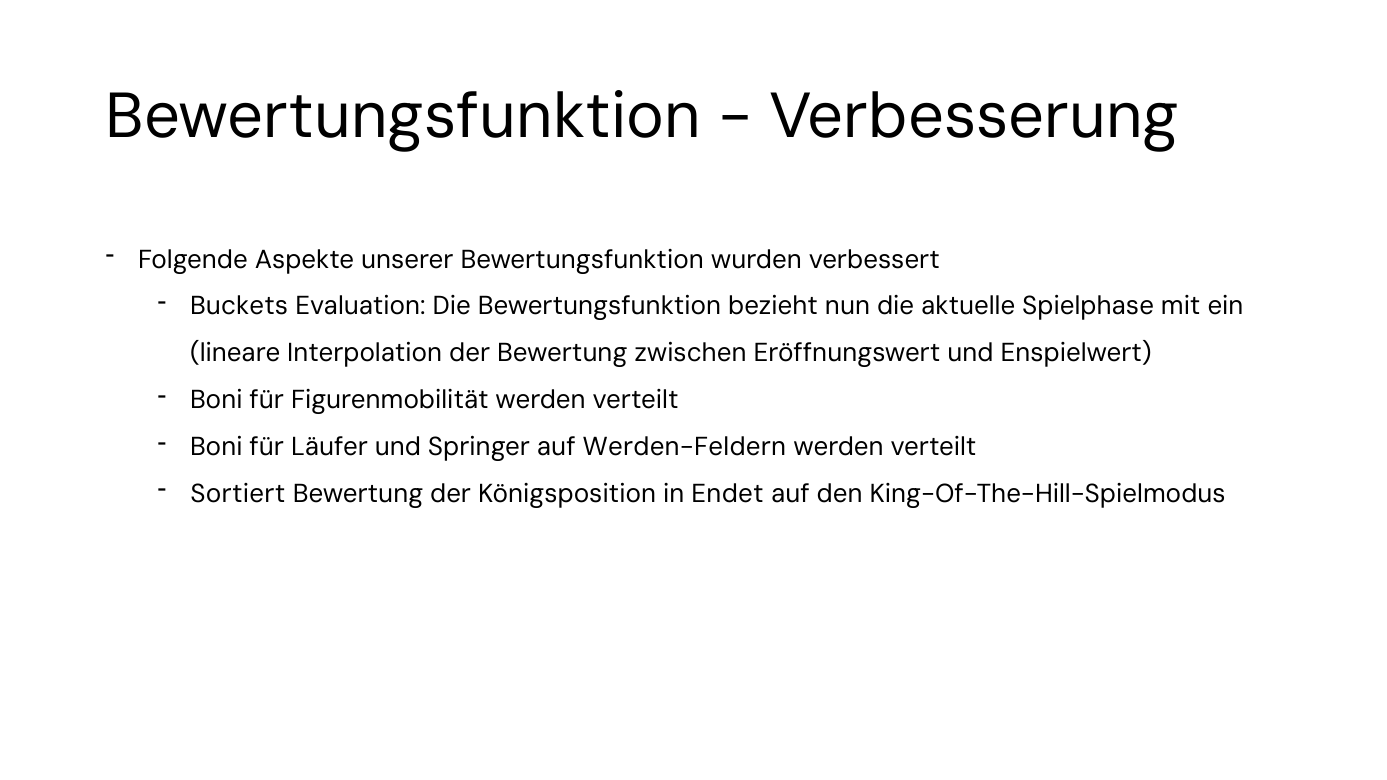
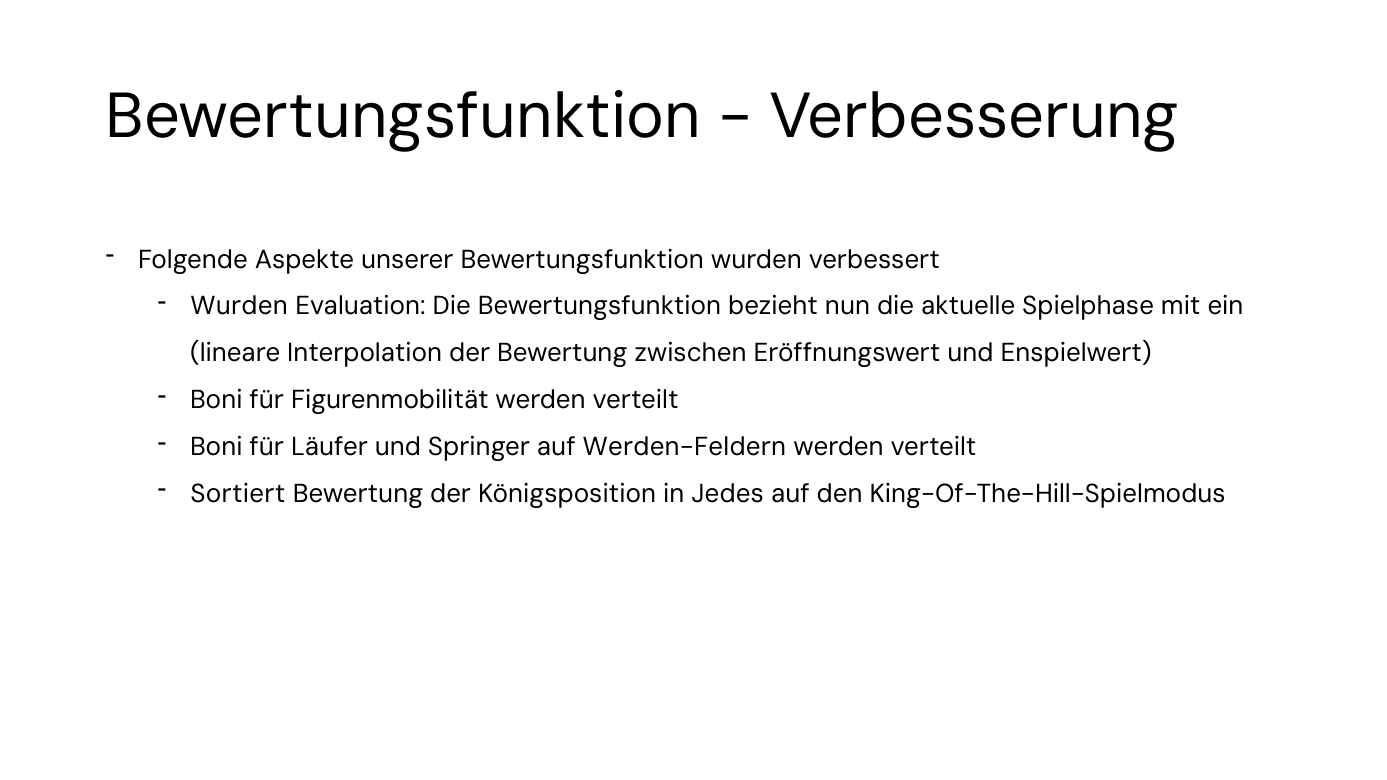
Buckets: Buckets -> Wurden (239, 306)
Endet: Endet -> Jedes (728, 494)
